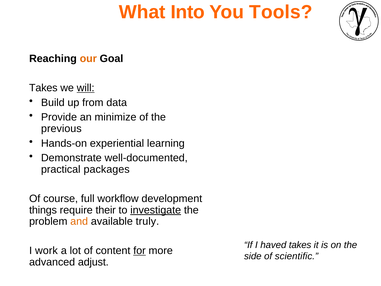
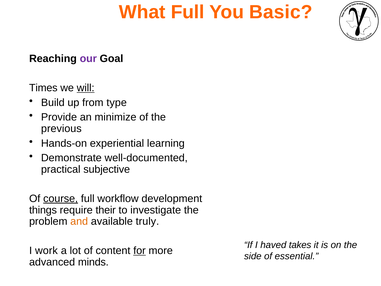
What Into: Into -> Full (188, 12)
Tools: Tools -> Basic (281, 12)
our colour: orange -> purple (88, 59)
Takes: Takes -> Times (43, 88)
data: data -> type (117, 103)
packages: packages -> subjective (107, 169)
course underline: none -> present (61, 198)
investigate underline: present -> none (156, 210)
scientific: scientific -> essential (297, 256)
adjust: adjust -> minds (93, 262)
